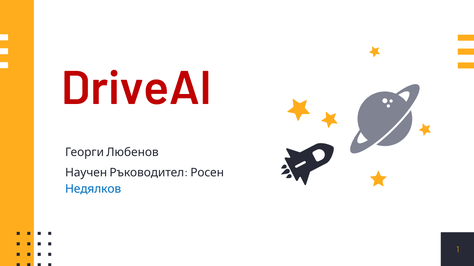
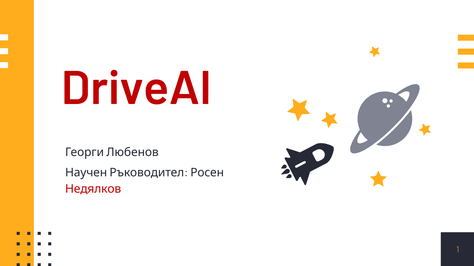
Недялков colour: blue -> red (93, 189)
